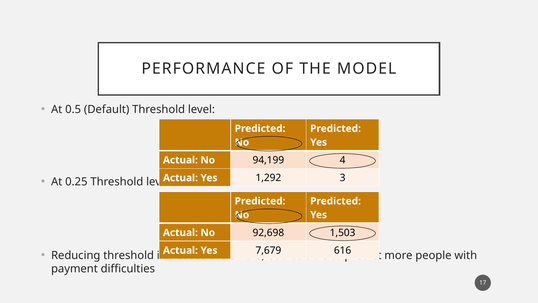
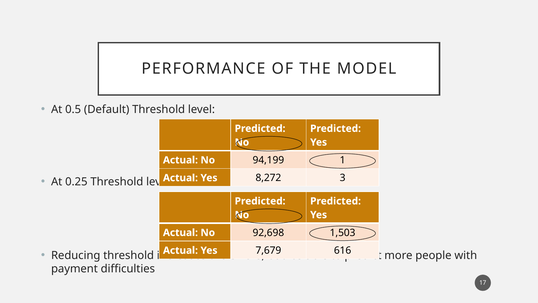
4: 4 -> 1 (343, 160)
1,292: 1,292 -> 8,272 (268, 178)
